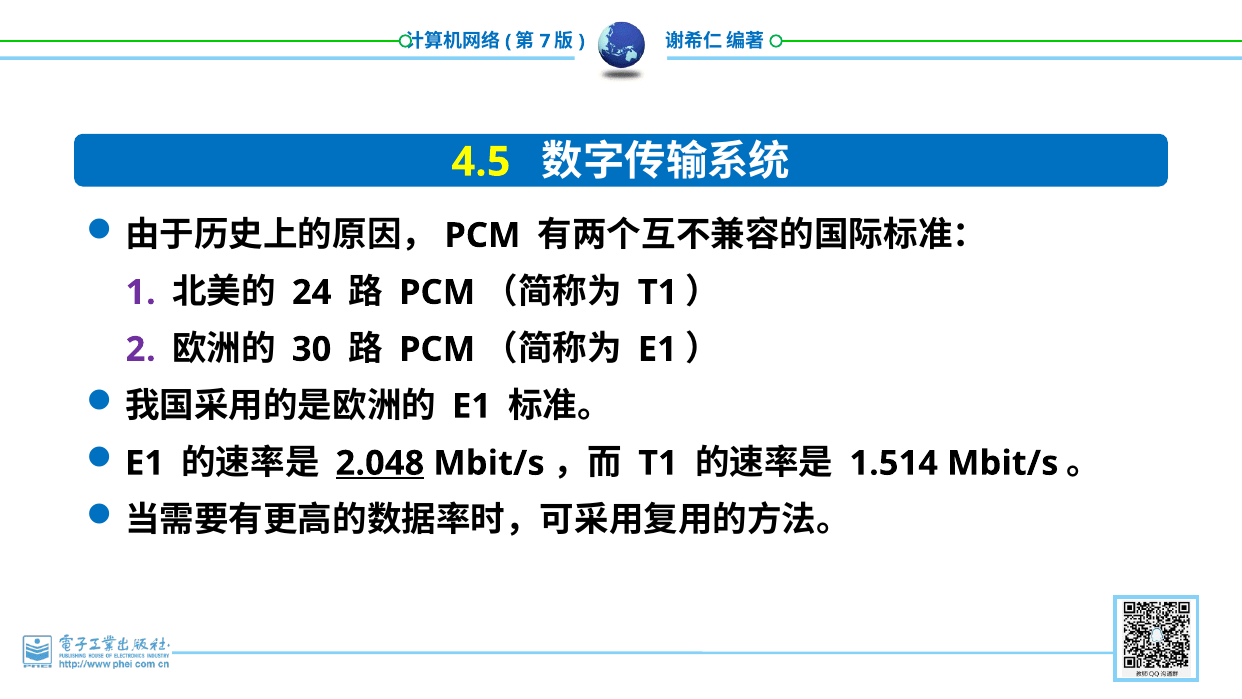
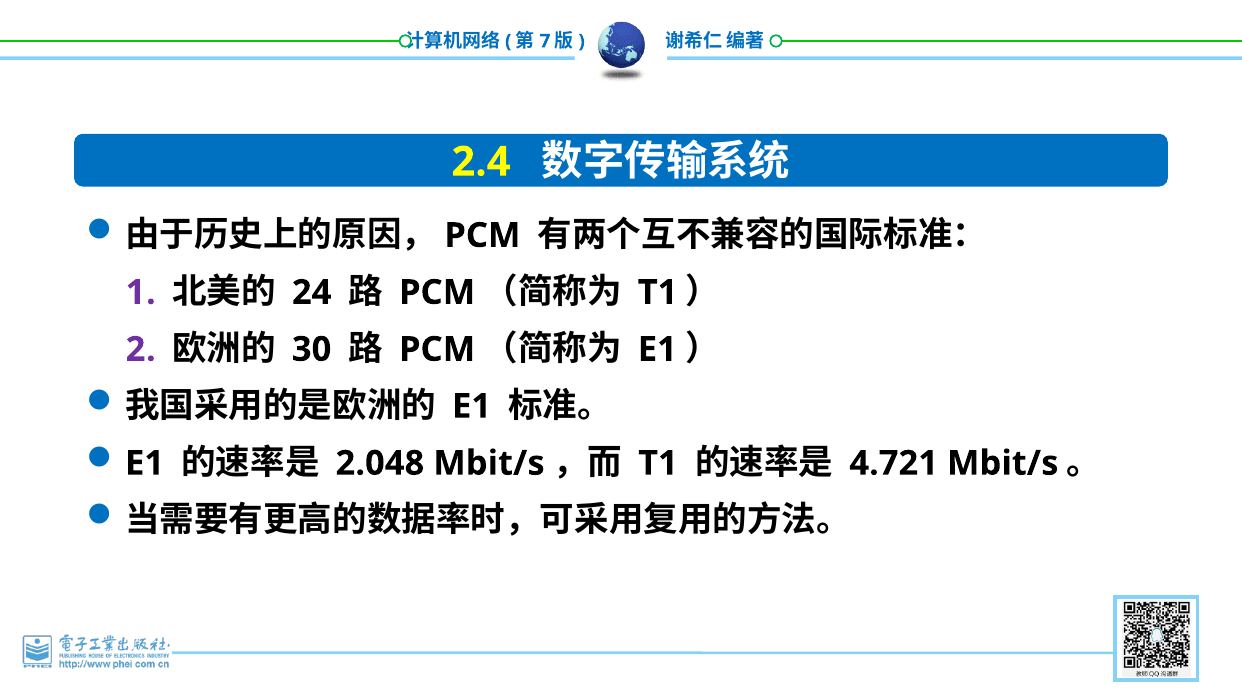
4.5: 4.5 -> 2.4 (481, 162)
2.048 underline: present -> none (380, 463)
1.514: 1.514 -> 4.721 (894, 463)
